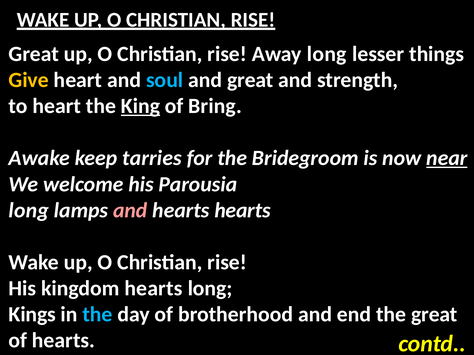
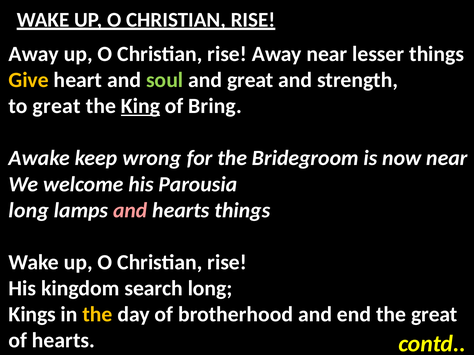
Great: Great -> Away (34, 54)
Away long: long -> near (327, 54)
soul colour: light blue -> light green (165, 80)
to heart: heart -> great (57, 106)
tarries: tarries -> wrong (152, 158)
near underline: present -> none (447, 158)
hearts hearts: hearts -> things (242, 211)
kingdom hearts: hearts -> search (154, 289)
the colour: light blue -> yellow (98, 315)
